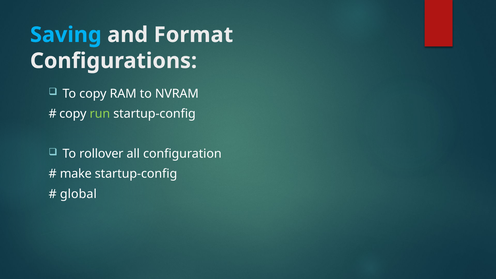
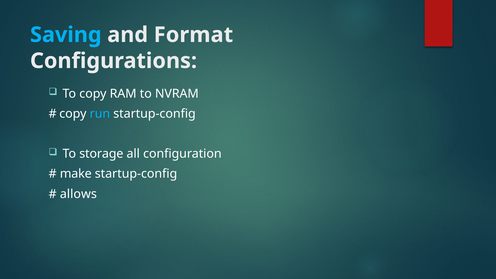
run colour: light green -> light blue (100, 114)
rollover: rollover -> storage (101, 154)
global: global -> allows (78, 194)
